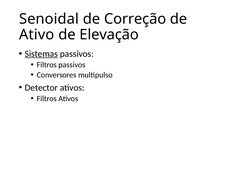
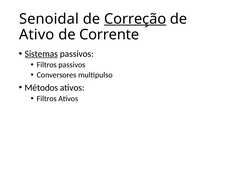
Correção underline: none -> present (135, 19)
Elevação: Elevação -> Corrente (109, 35)
Detector: Detector -> Métodos (41, 88)
